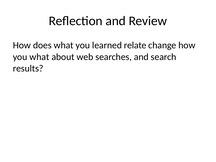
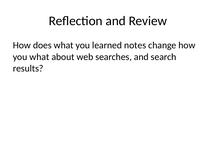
relate: relate -> notes (135, 45)
